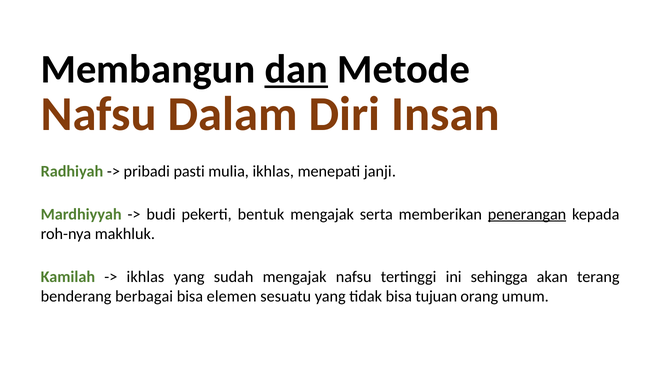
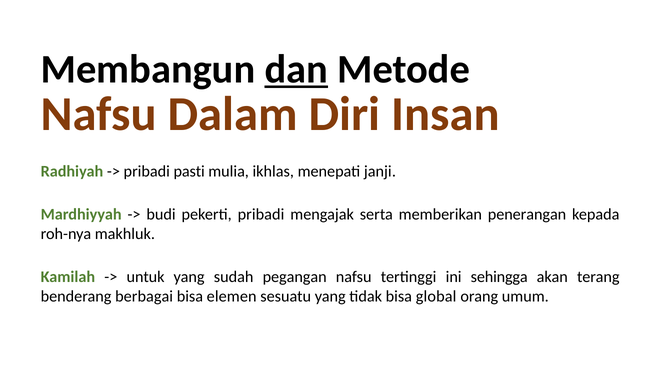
pekerti bentuk: bentuk -> pribadi (261, 214)
penerangan underline: present -> none (527, 214)
ikhlas: ikhlas -> untuk (146, 276)
sudah mengajak: mengajak -> pegangan (295, 276)
tujuan: tujuan -> global (436, 296)
